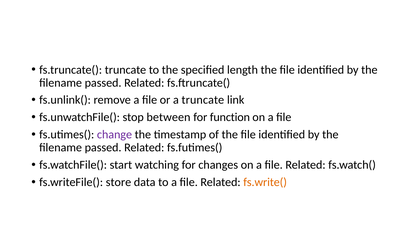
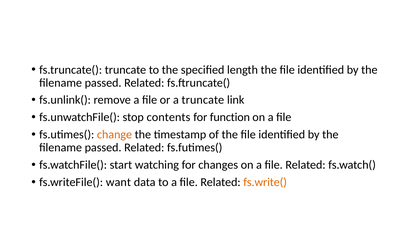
between: between -> contents (169, 117)
change colour: purple -> orange (115, 135)
store: store -> want (118, 182)
